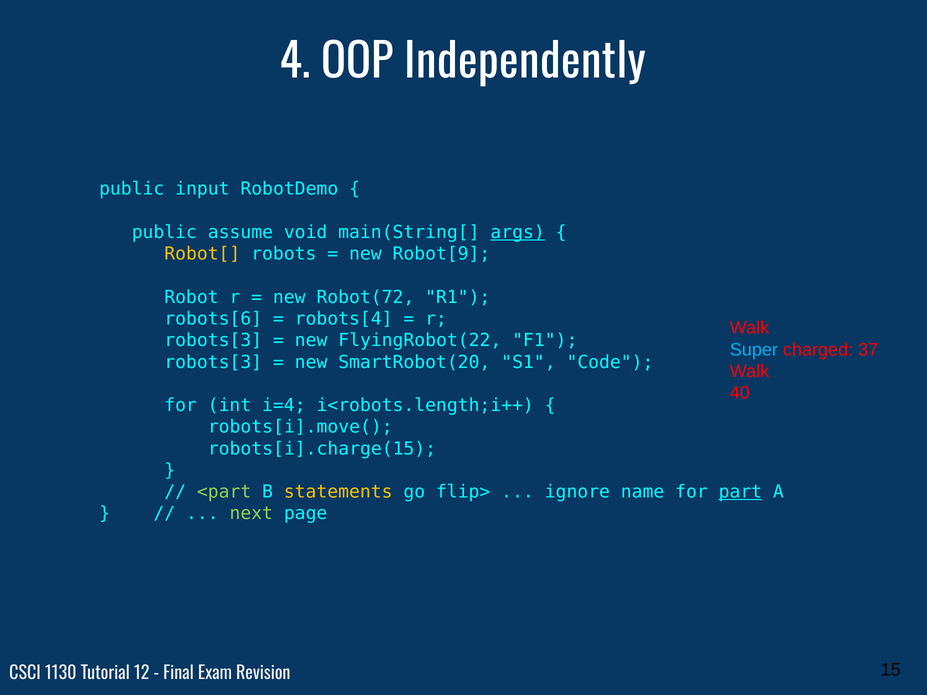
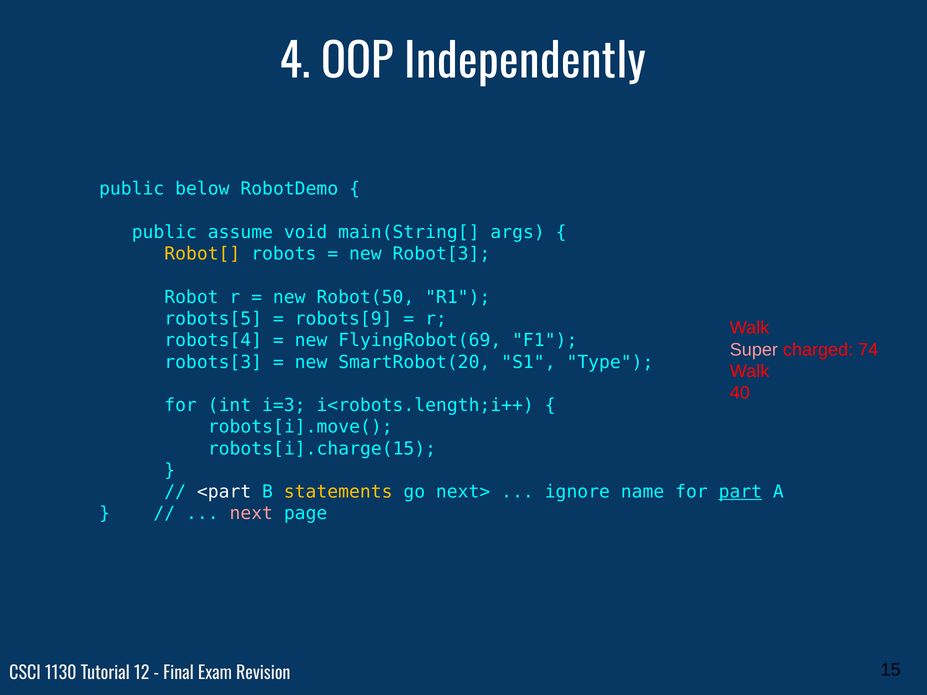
input: input -> below (202, 189)
args underline: present -> none (518, 232)
Robot[9: Robot[9 -> Robot[3 (441, 254)
Robot(72: Robot(72 -> Robot(50 (365, 297)
robots[6: robots[6 -> robots[5 (213, 319)
robots[4: robots[4 -> robots[9 (344, 319)
robots[3: robots[3 -> robots[4 (213, 341)
FlyingRobot(22: FlyingRobot(22 -> FlyingRobot(69 (420, 341)
Super colour: light blue -> pink (754, 350)
37: 37 -> 74 (868, 350)
Code: Code -> Type (610, 362)
i=4: i=4 -> i=3 (284, 406)
<part colour: light green -> white (224, 492)
flip>: flip> -> next> (463, 492)
next colour: light green -> pink (251, 514)
